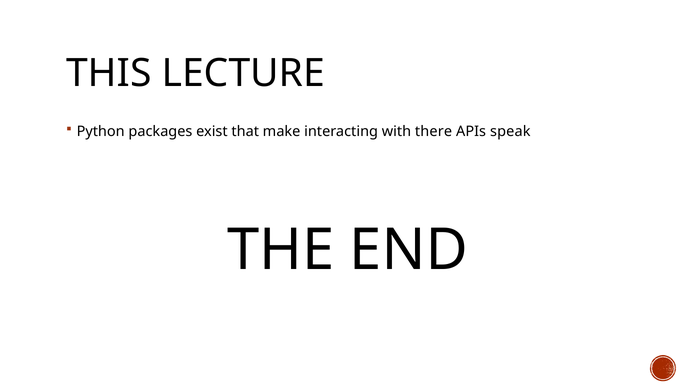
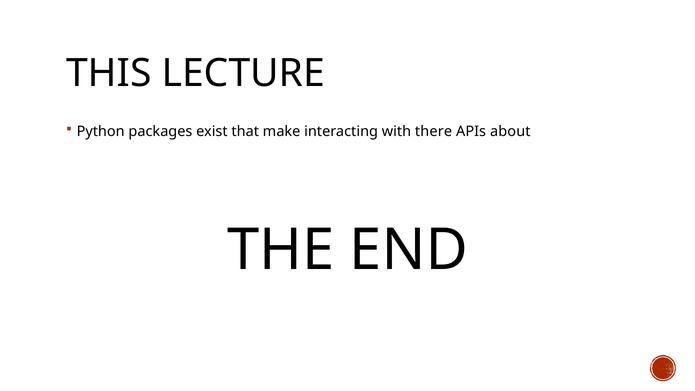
speak: speak -> about (510, 131)
